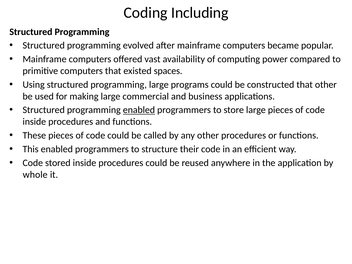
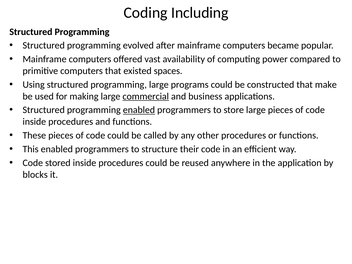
that other: other -> make (326, 85)
commercial underline: none -> present (146, 96)
whole: whole -> blocks (35, 175)
